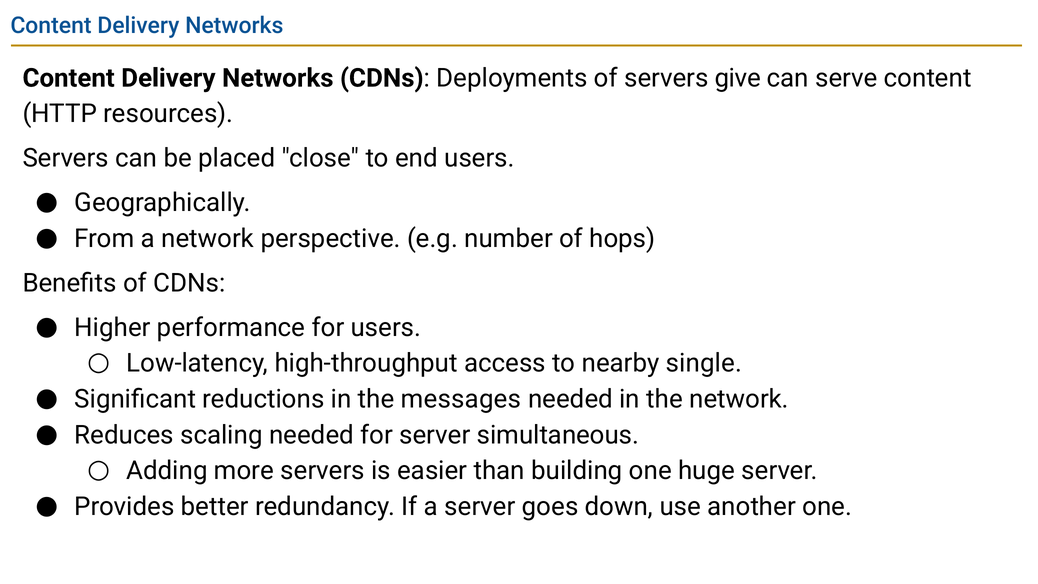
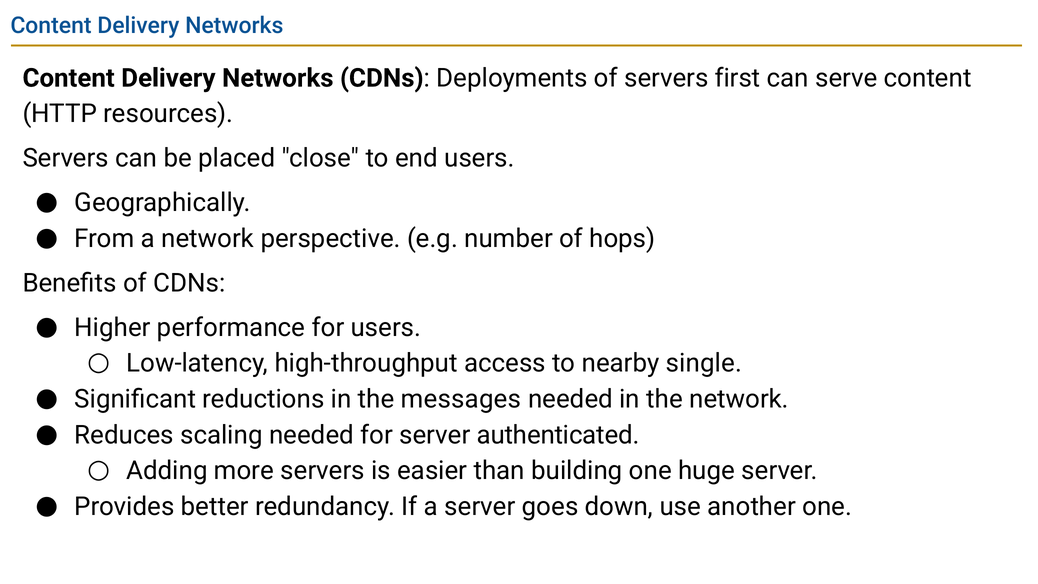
give: give -> first (738, 78)
simultaneous: simultaneous -> authenticated (558, 435)
